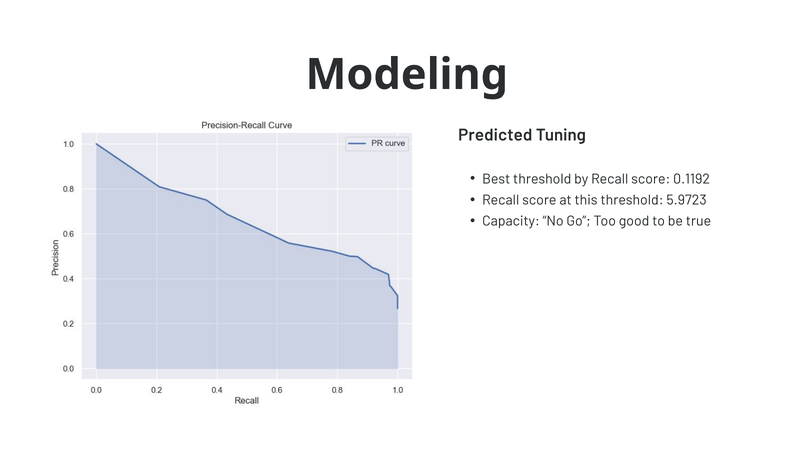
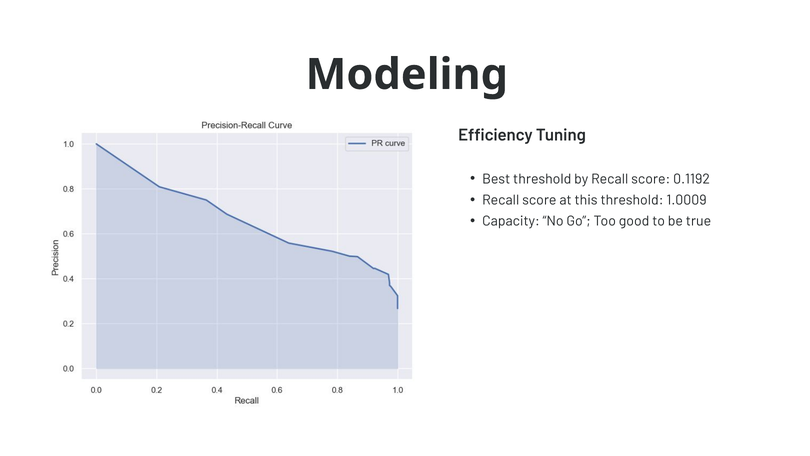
Predicted: Predicted -> Efficiency (495, 135)
5.9723: 5.9723 -> 1.0009 (687, 200)
